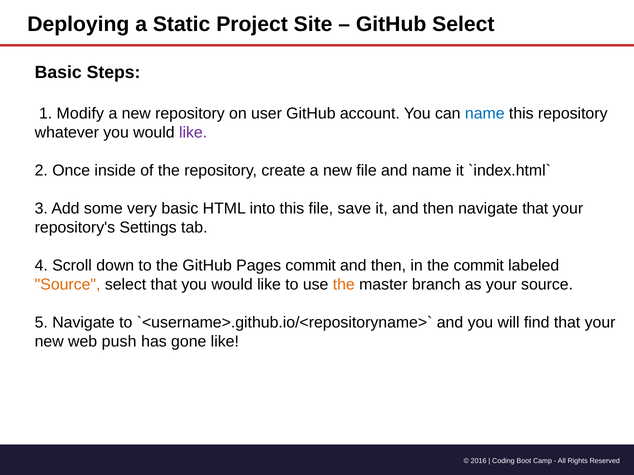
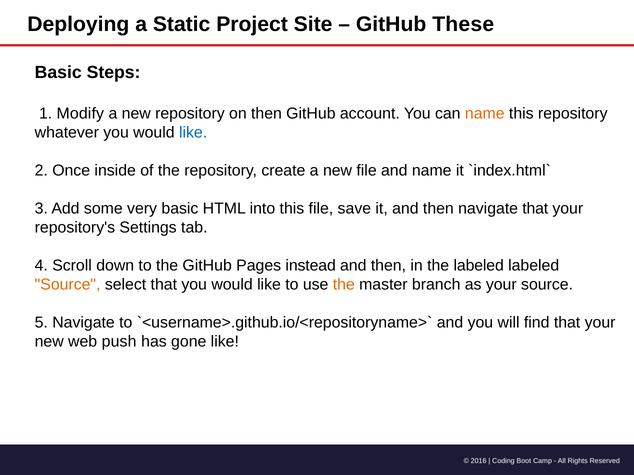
GitHub Select: Select -> These (463, 24)
on user: user -> then (267, 114)
name colour: blue -> orange (485, 114)
like colour: purple -> blue (193, 133)
Pages commit: commit -> instead (311, 266)
the commit: commit -> labeled (479, 266)
